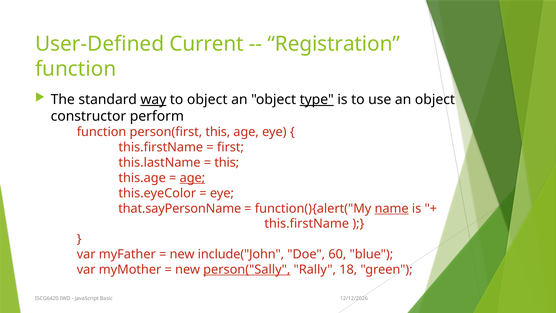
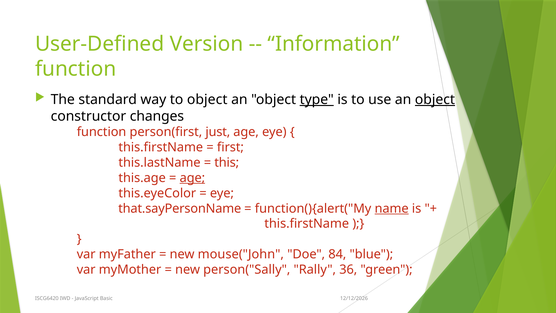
Current: Current -> Version (207, 44)
Registration: Registration -> Information (334, 44)
way underline: present -> none (153, 99)
object underline: none -> present (435, 99)
perform: perform -> changes (157, 116)
person(first this: this -> just (218, 132)
include("John: include("John -> mouse("John (241, 254)
60: 60 -> 84 (337, 254)
person("Sally underline: present -> none (247, 269)
18: 18 -> 36 (348, 269)
